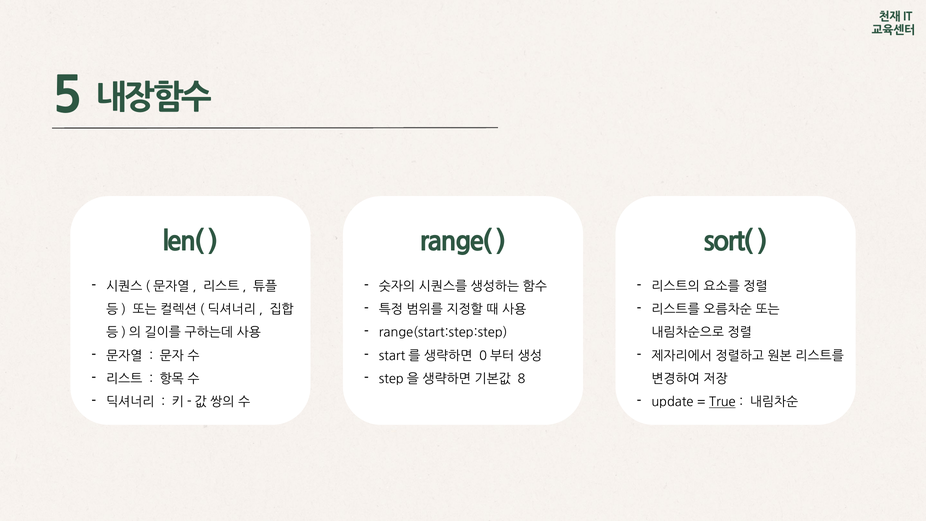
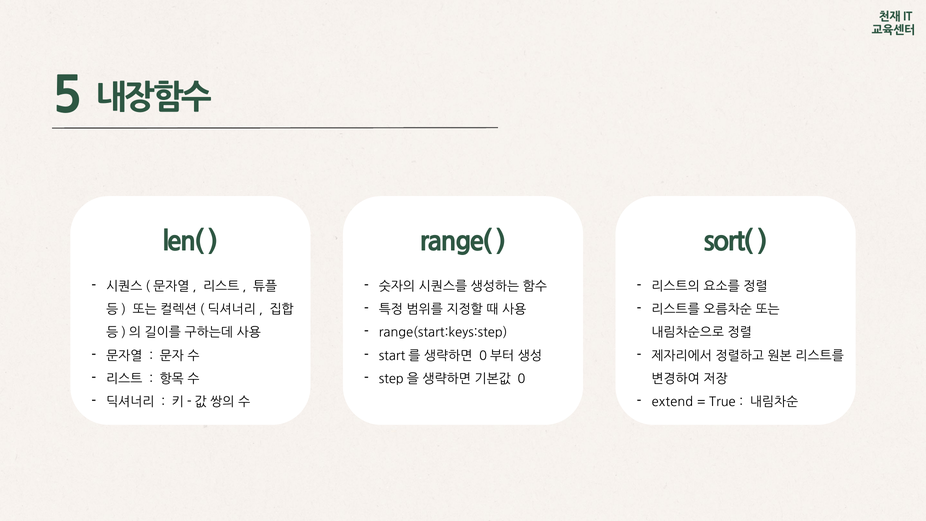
range(start:step:step: range(start:step:step -> range(start:keys:step (443, 333)
8: 8 -> 0 (521, 379)
update: update -> extend (672, 402)
True underline: present -> none (722, 402)
